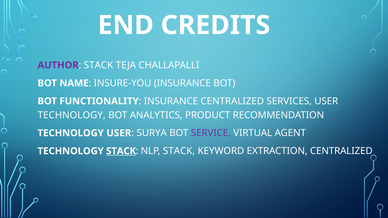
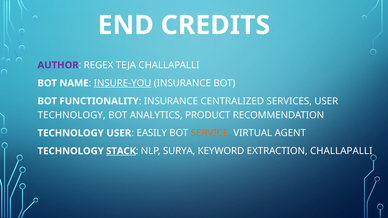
STACK: STACK -> REGEX (98, 65)
INSURE-YOU underline: none -> present (123, 83)
SURYA: SURYA -> EASILY (152, 133)
SERVICE colour: purple -> orange (211, 133)
NLP STACK: STACK -> SURYA (179, 151)
EXTRACTION CENTRALIZED: CENTRALIZED -> CHALLAPALLI (341, 151)
